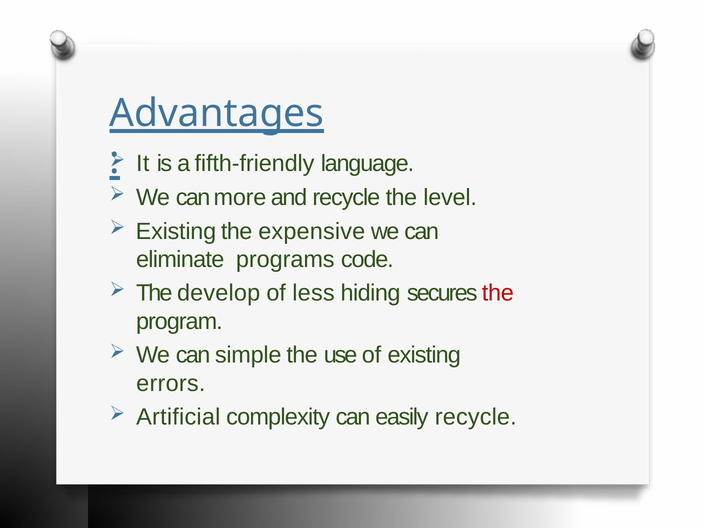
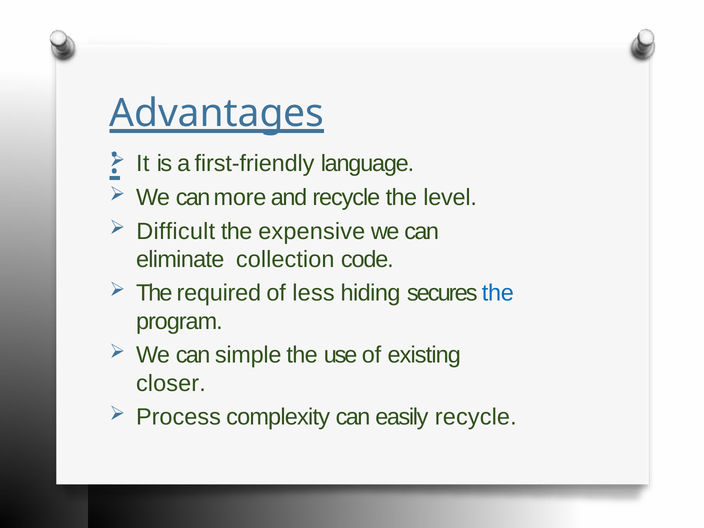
fifth-friendly: fifth-friendly -> first-friendly (255, 164)
Existing: Existing -> Difficult (176, 231)
programs: programs -> collection (285, 259)
develop: develop -> required (219, 293)
the colour: red -> blue (498, 293)
errors: errors -> closer (171, 383)
Artificial: Artificial -> Process (178, 417)
